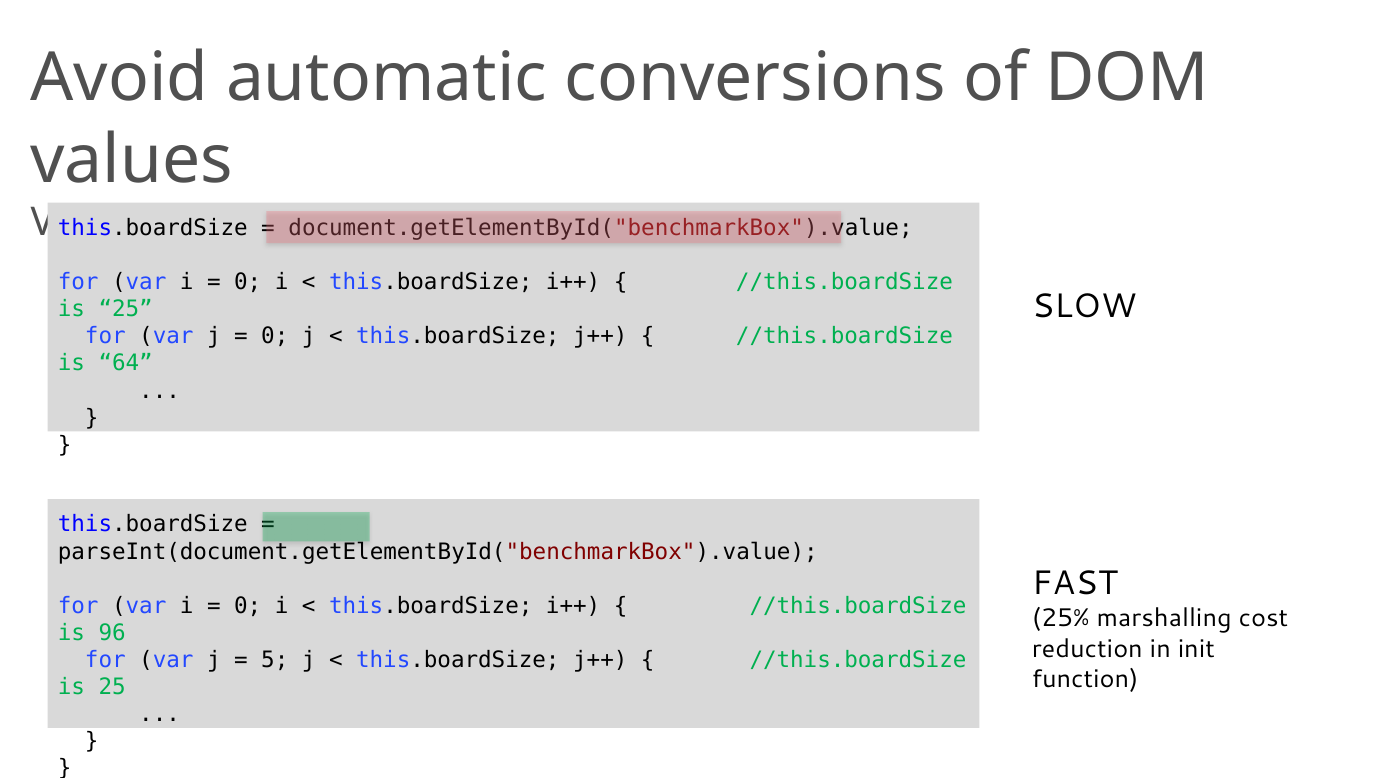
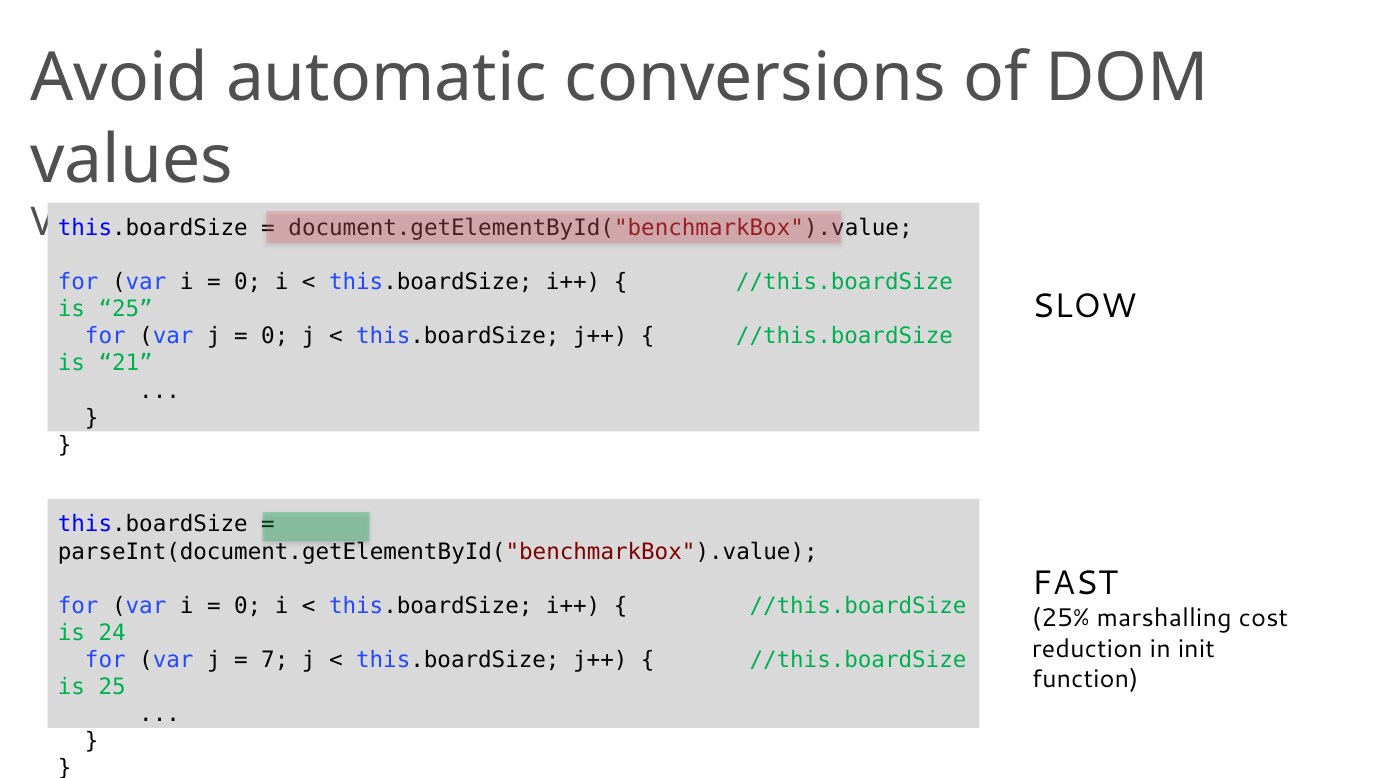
64: 64 -> 21 (126, 363)
96: 96 -> 24 (112, 633)
5: 5 -> 7 (275, 660)
